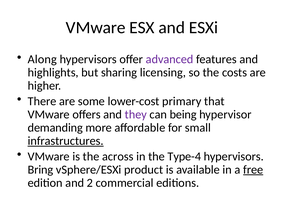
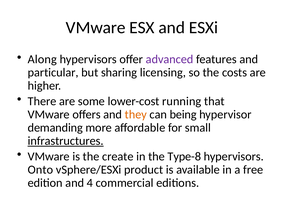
highlights: highlights -> particular (53, 73)
primary: primary -> running (182, 101)
they colour: purple -> orange (136, 114)
across: across -> create (118, 156)
Type-4: Type-4 -> Type-8 (184, 156)
Bring: Bring -> Onto (40, 170)
free underline: present -> none (253, 170)
2: 2 -> 4 (90, 183)
